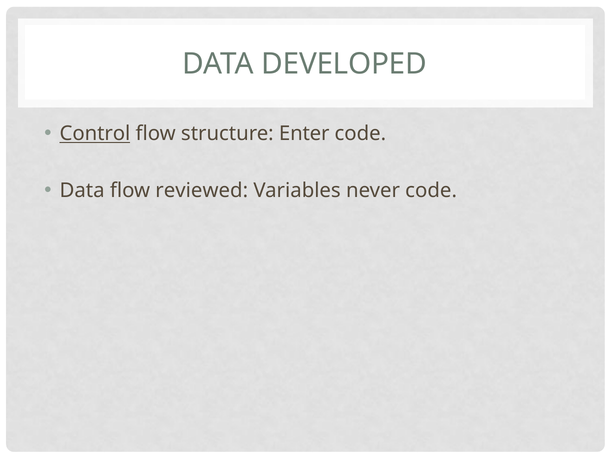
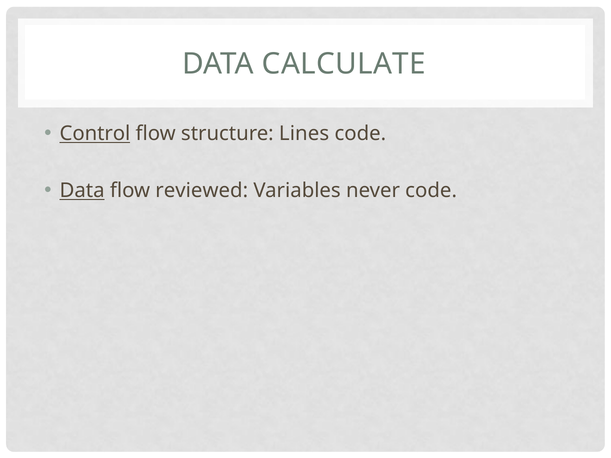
DEVELOPED: DEVELOPED -> CALCULATE (344, 64)
Enter: Enter -> Lines (304, 134)
Data underline: none -> present (82, 191)
